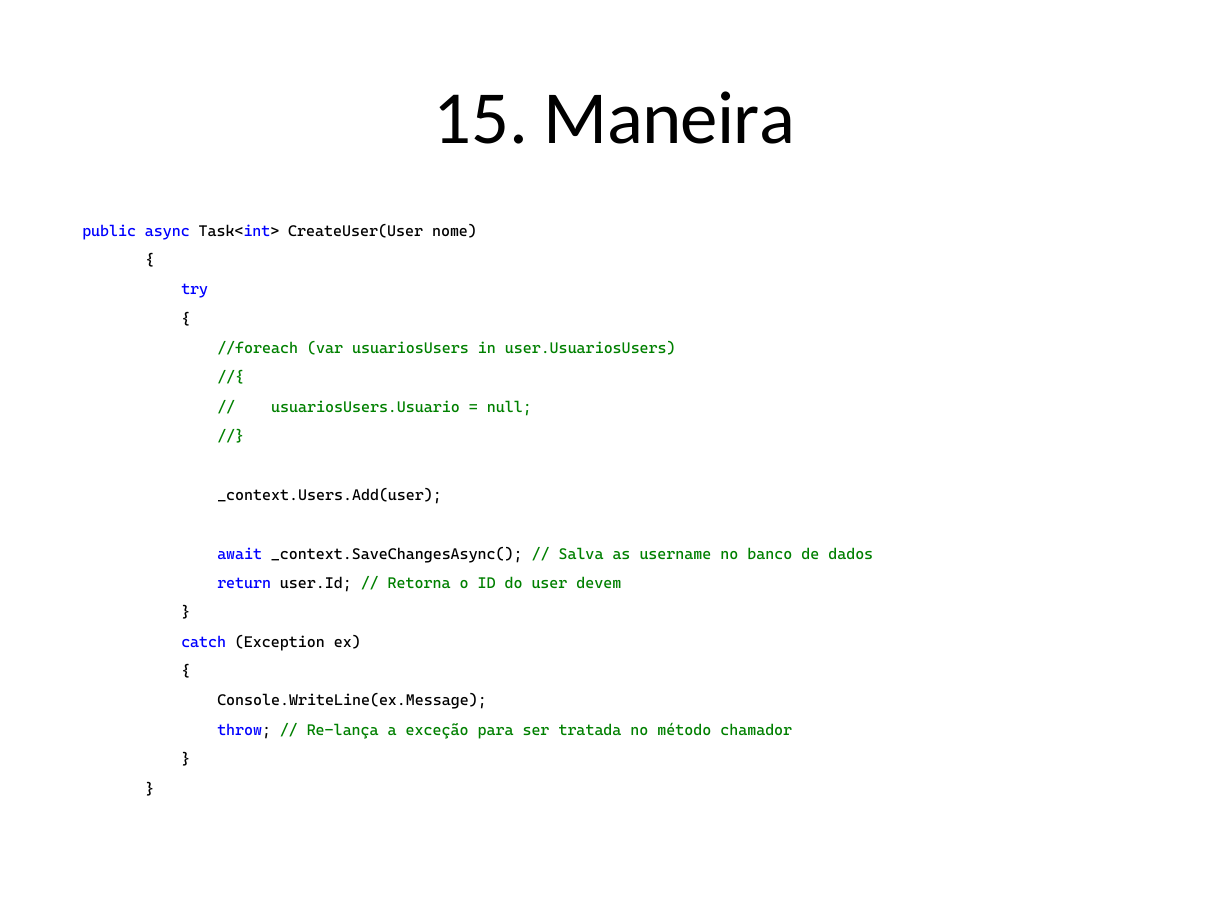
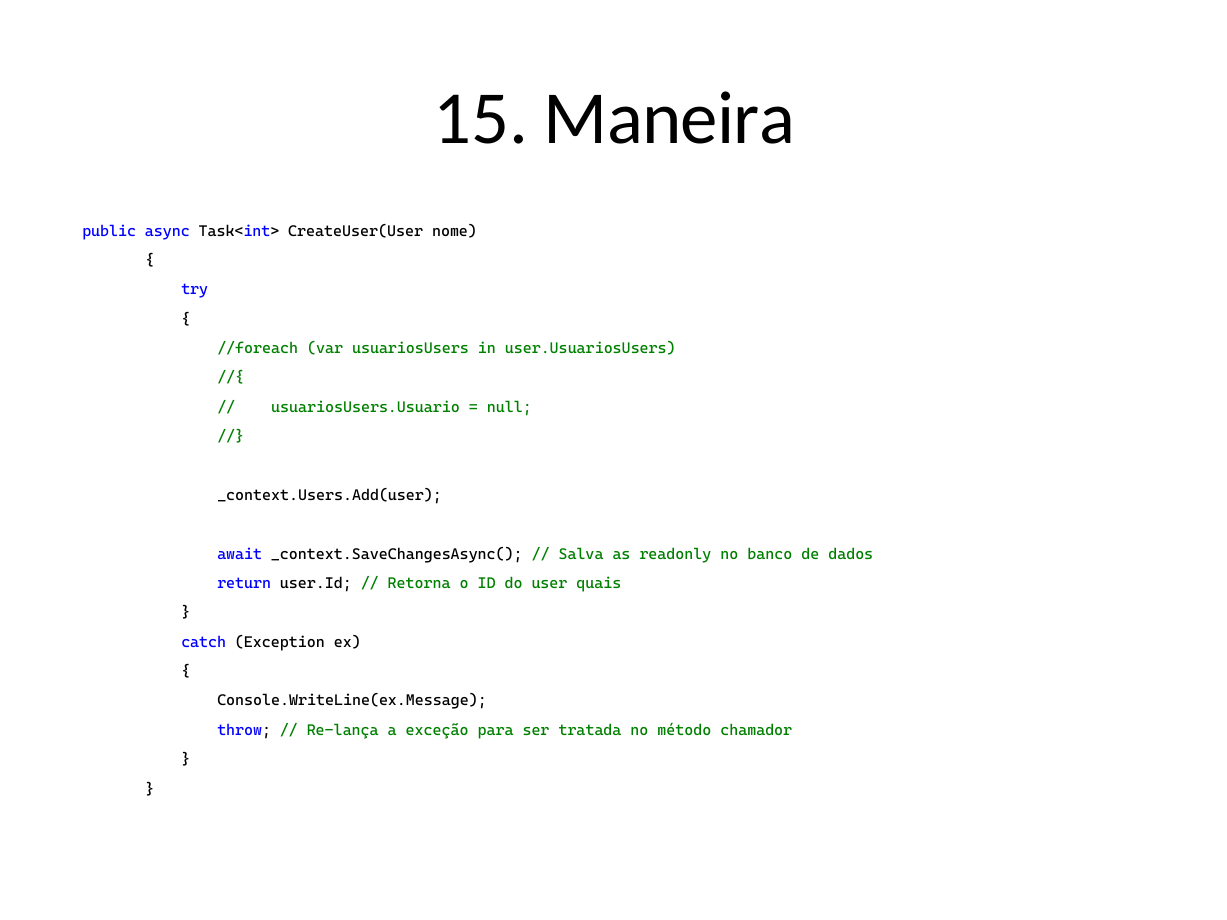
username: username -> readonly (675, 554)
devem: devem -> quais (599, 584)
